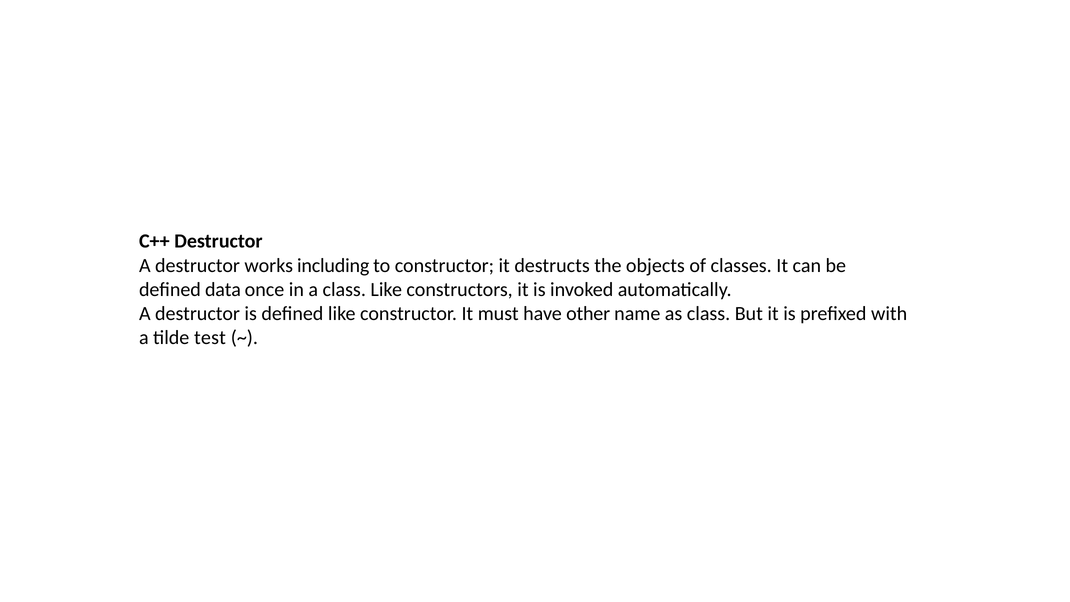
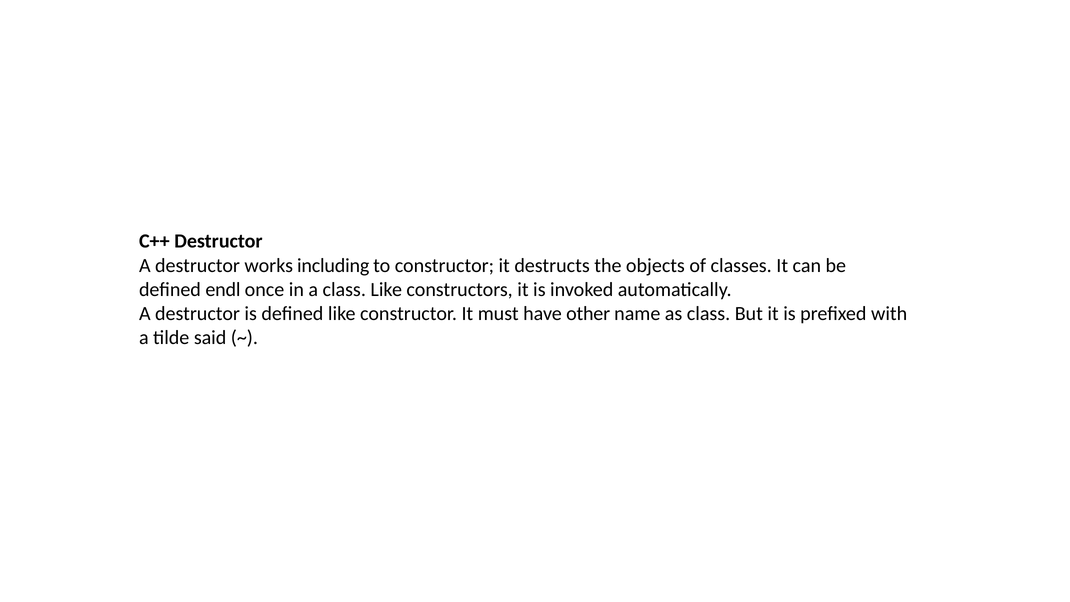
data: data -> endl (223, 289)
test: test -> said (210, 338)
